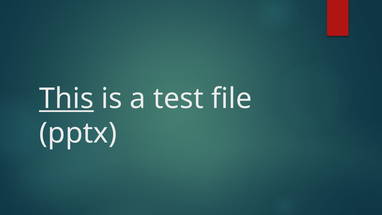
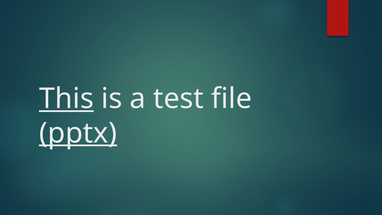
pptx underline: none -> present (78, 133)
